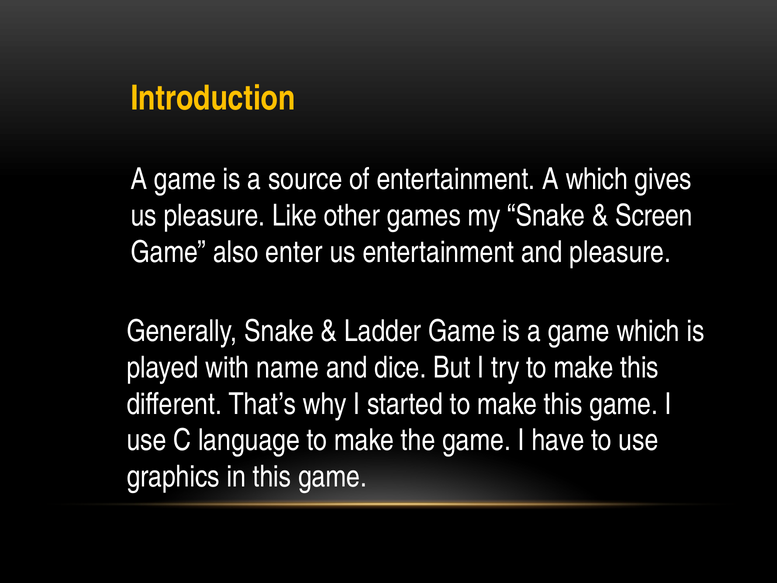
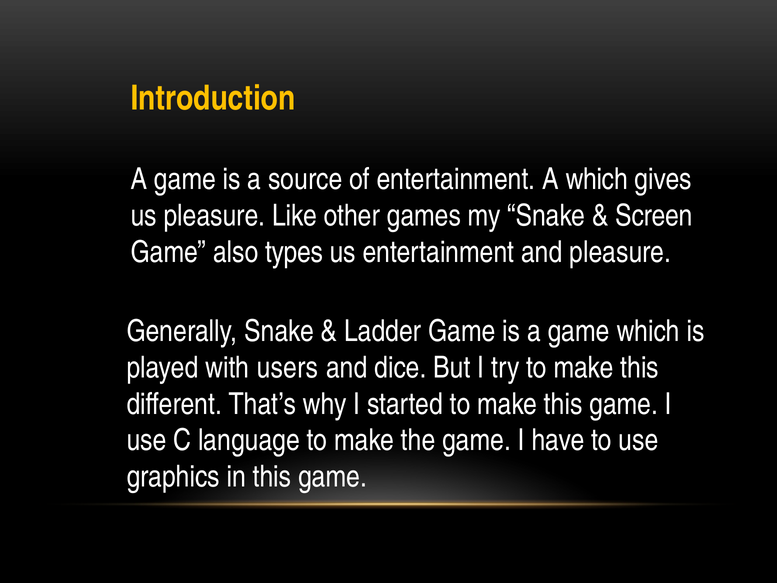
enter: enter -> types (294, 252)
name: name -> users (287, 368)
